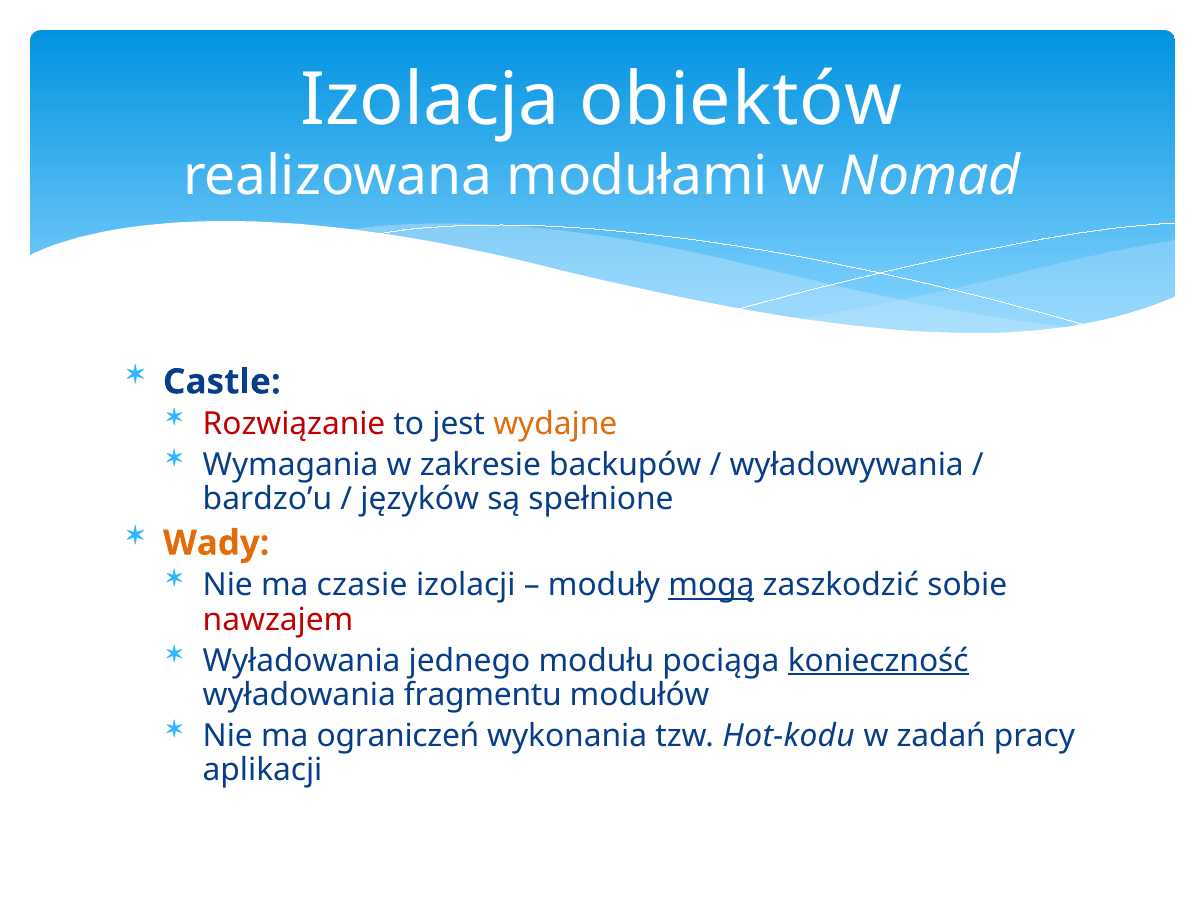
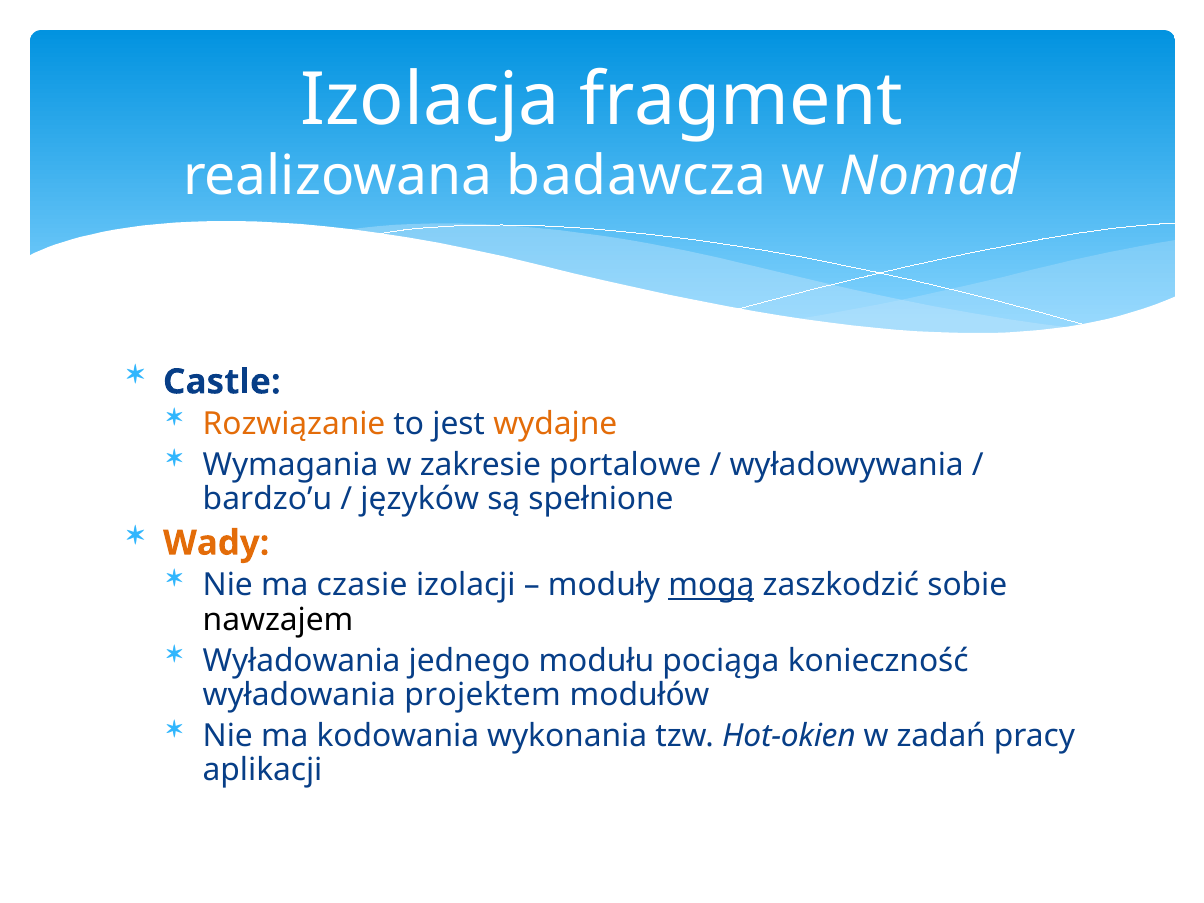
obiektów: obiektów -> fragment (741, 100)
modułami: modułami -> badawcza (637, 176)
Rozwiązanie colour: red -> orange (294, 424)
backupów: backupów -> portalowe (625, 465)
nawzajem colour: red -> black (278, 620)
konieczność underline: present -> none (878, 661)
fragmentu: fragmentu -> projektem (483, 695)
ograniczeń: ograniczeń -> kodowania (398, 736)
Hot-kodu: Hot-kodu -> Hot-okien (789, 736)
